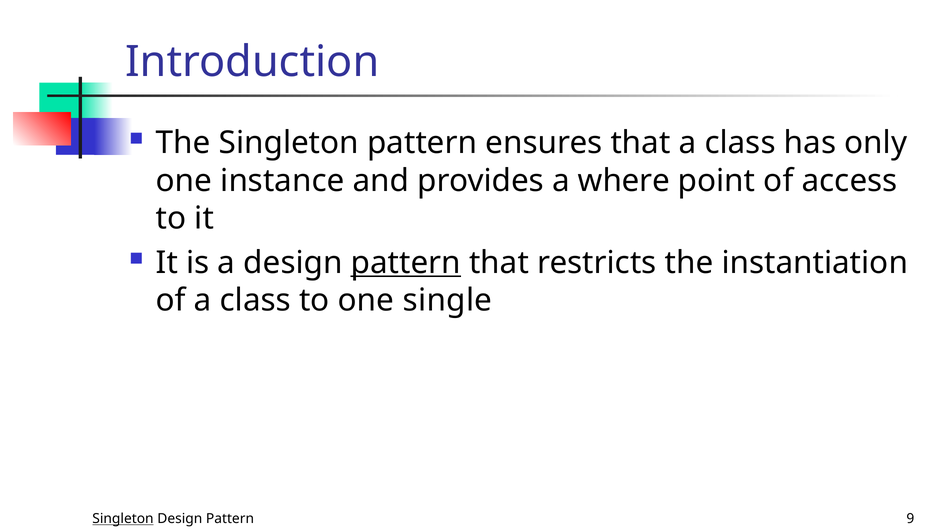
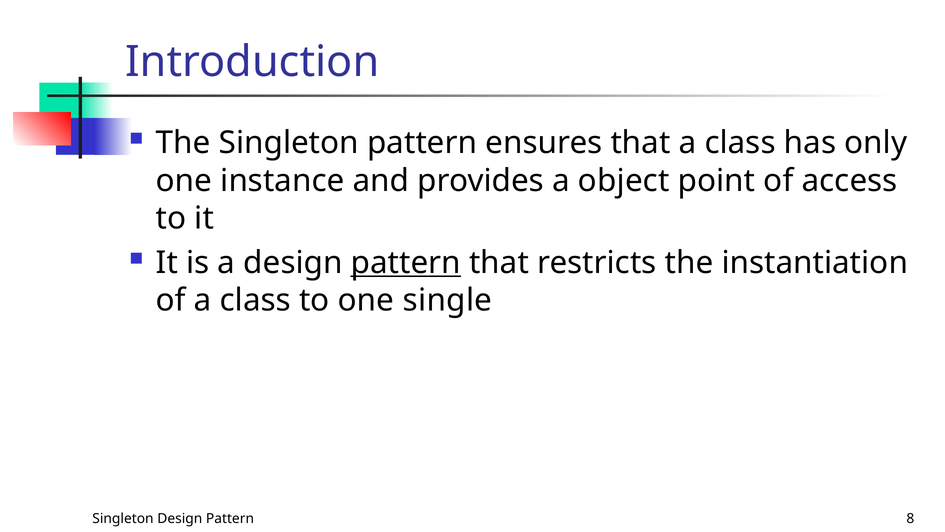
where: where -> object (624, 181)
Singleton underline: present -> none (123, 518)
9: 9 -> 8 (910, 518)
